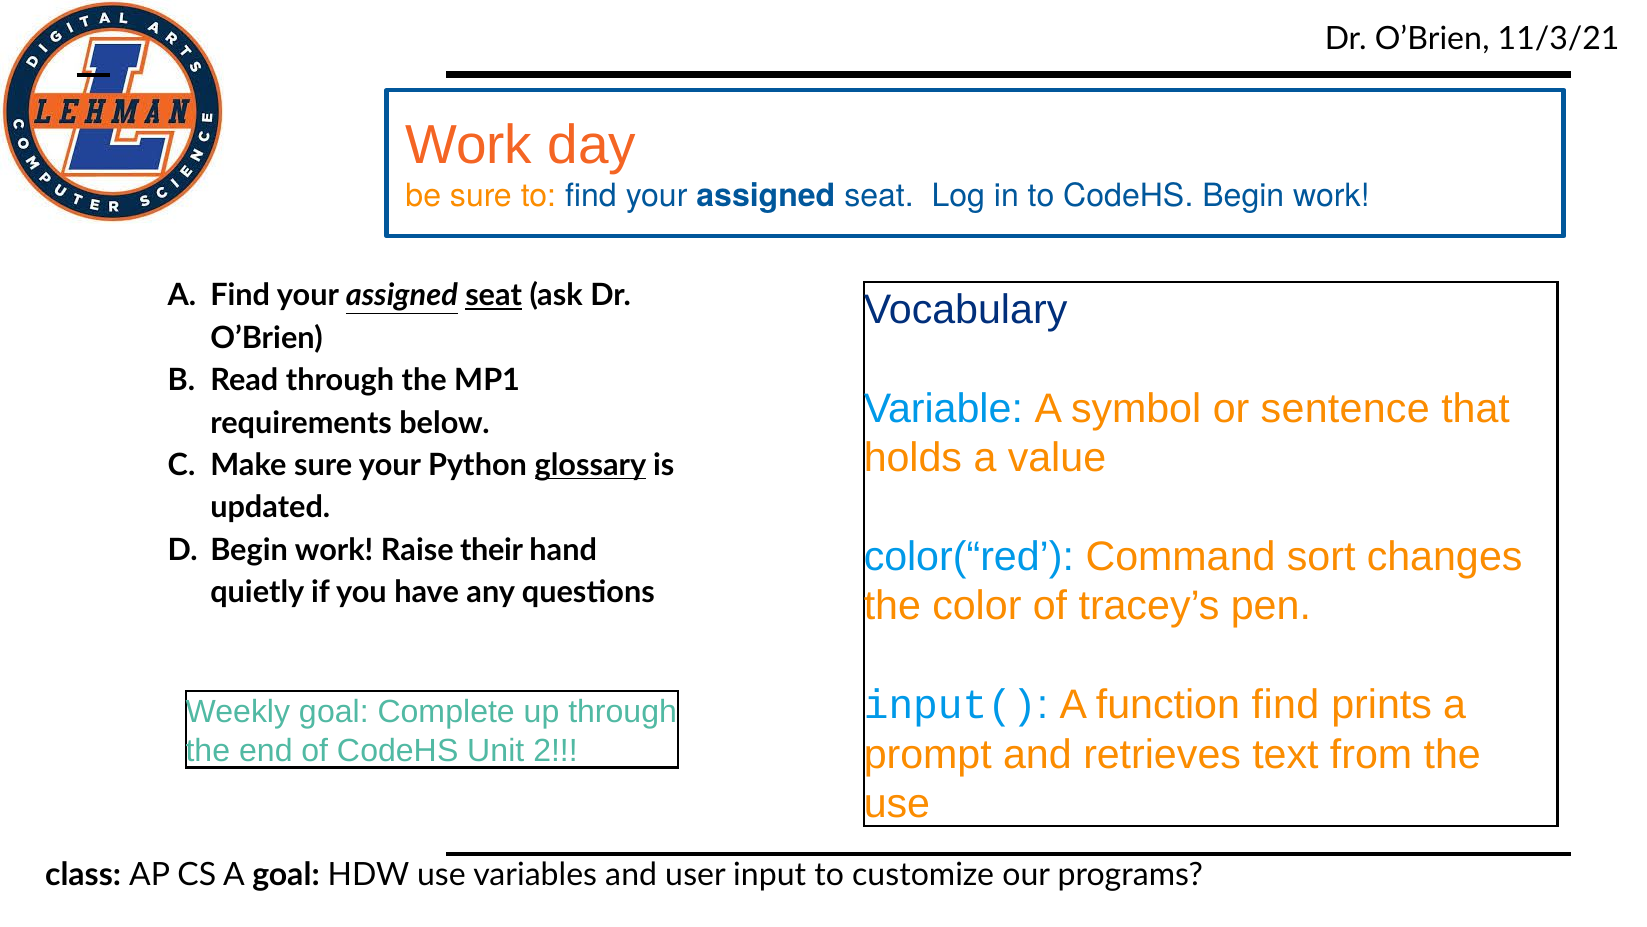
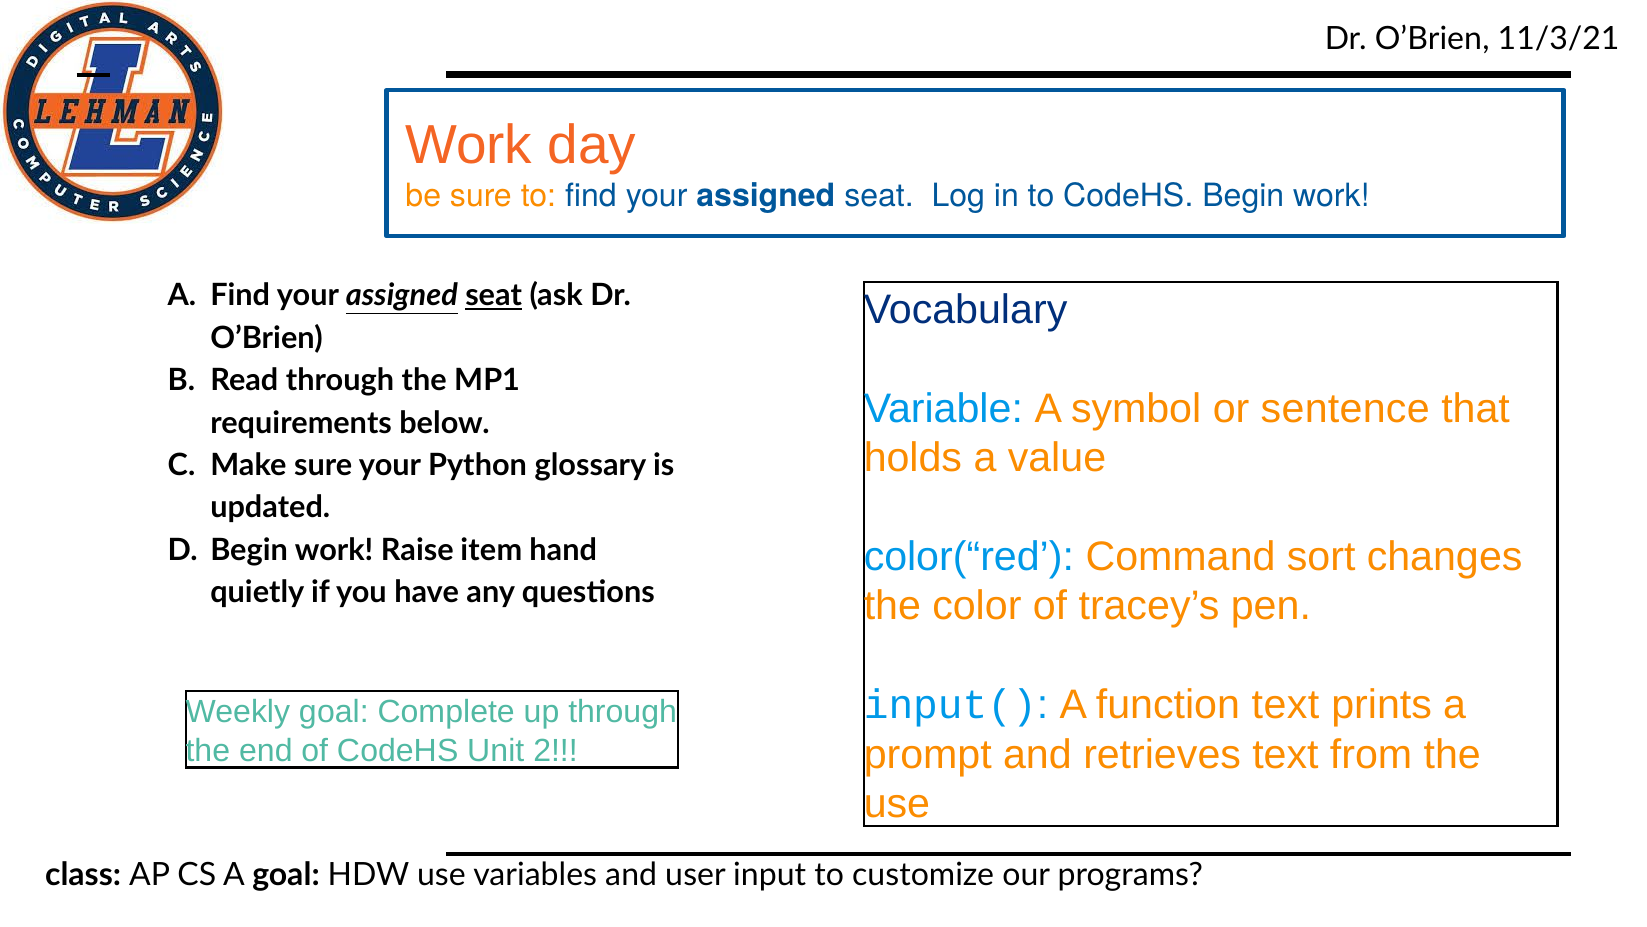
glossary underline: present -> none (590, 465)
their: their -> item (491, 550)
function find: find -> text (1285, 705)
